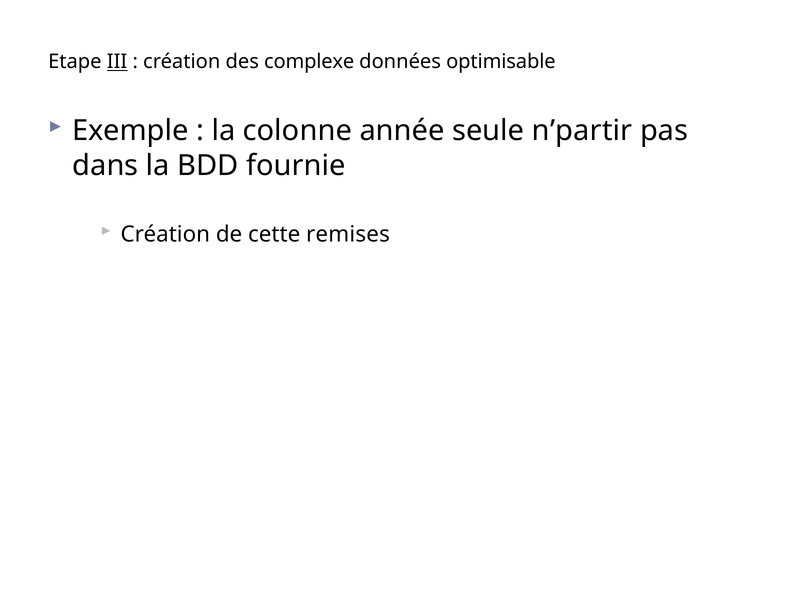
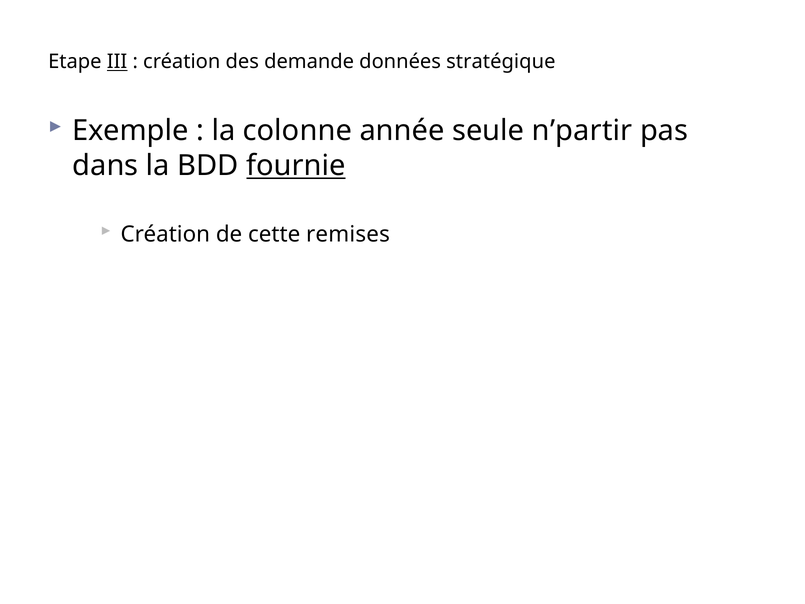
complexe: complexe -> demande (309, 62)
optimisable: optimisable -> stratégique (501, 62)
fournie underline: none -> present (296, 166)
